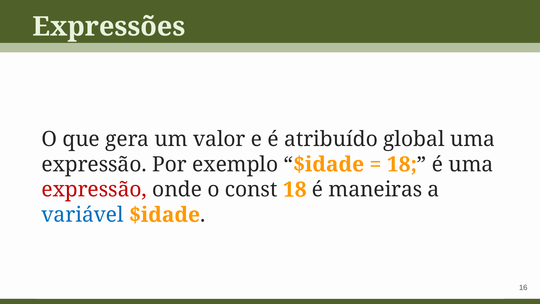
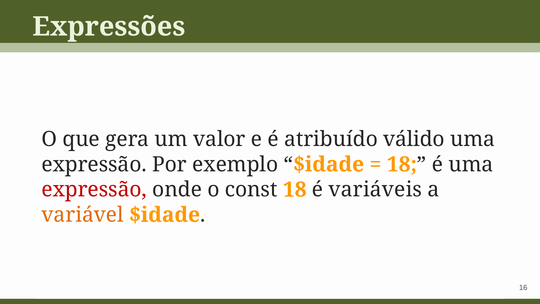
global: global -> válido (414, 139)
maneiras: maneiras -> variáveis (375, 190)
variável colour: blue -> orange (83, 215)
